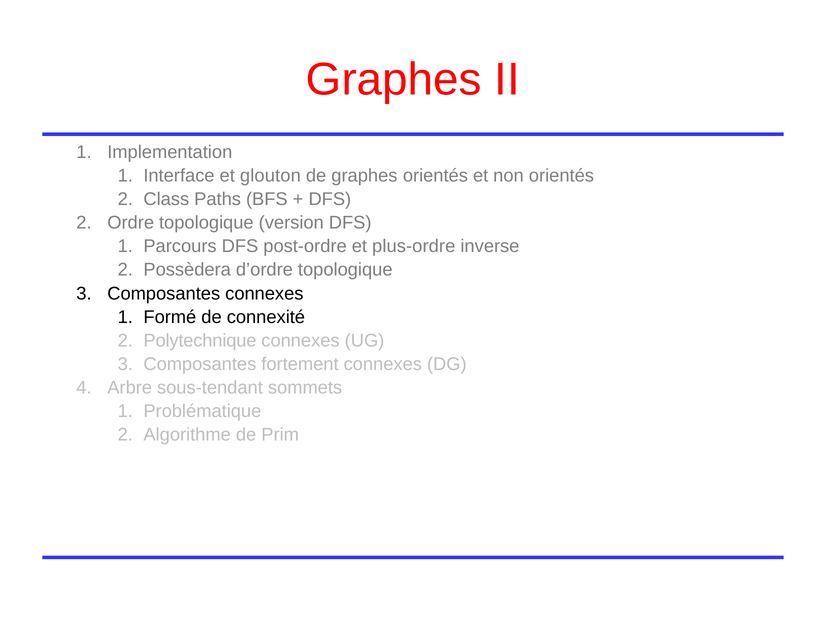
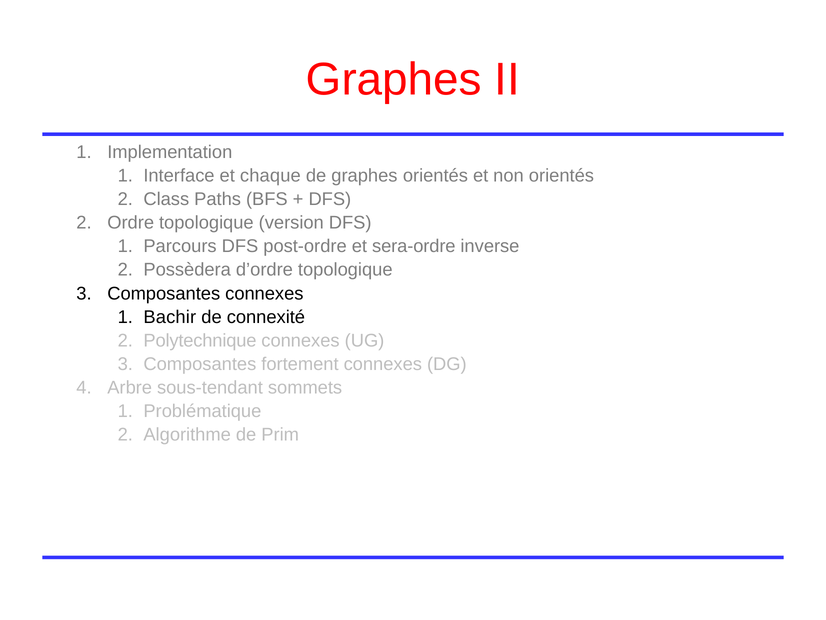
glouton: glouton -> chaque (270, 176)
plus-ordre: plus-ordre -> sera-ordre (414, 246)
Formé: Formé -> Bachir (170, 317)
